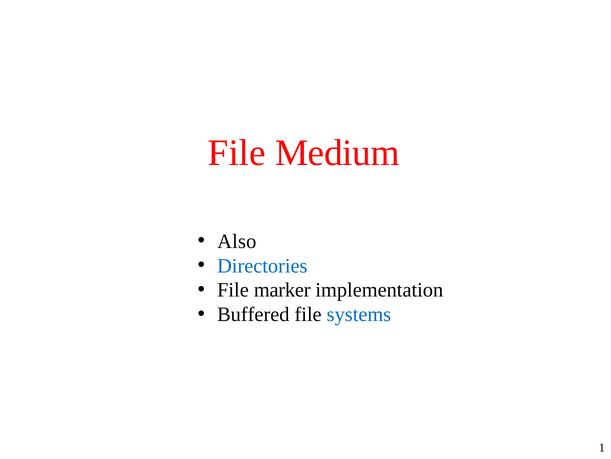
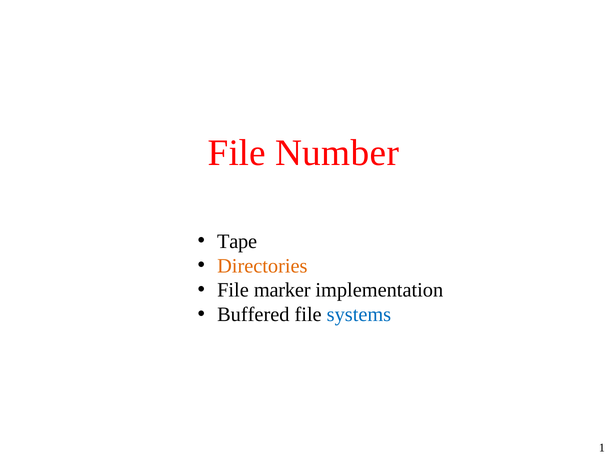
Medium: Medium -> Number (337, 153)
Also: Also -> Tape (237, 241)
Directories colour: blue -> orange (262, 265)
